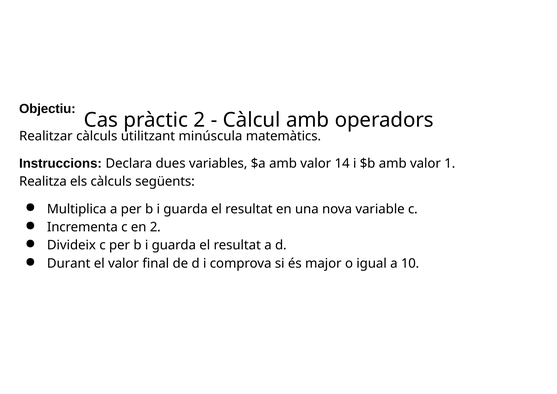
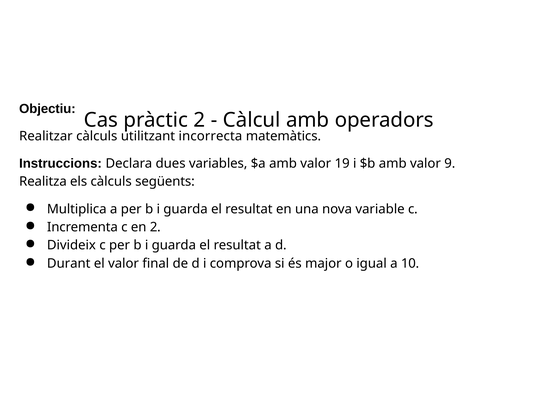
minúscula: minúscula -> incorrecta (210, 136)
14: 14 -> 19 (342, 164)
1: 1 -> 9 (450, 164)
